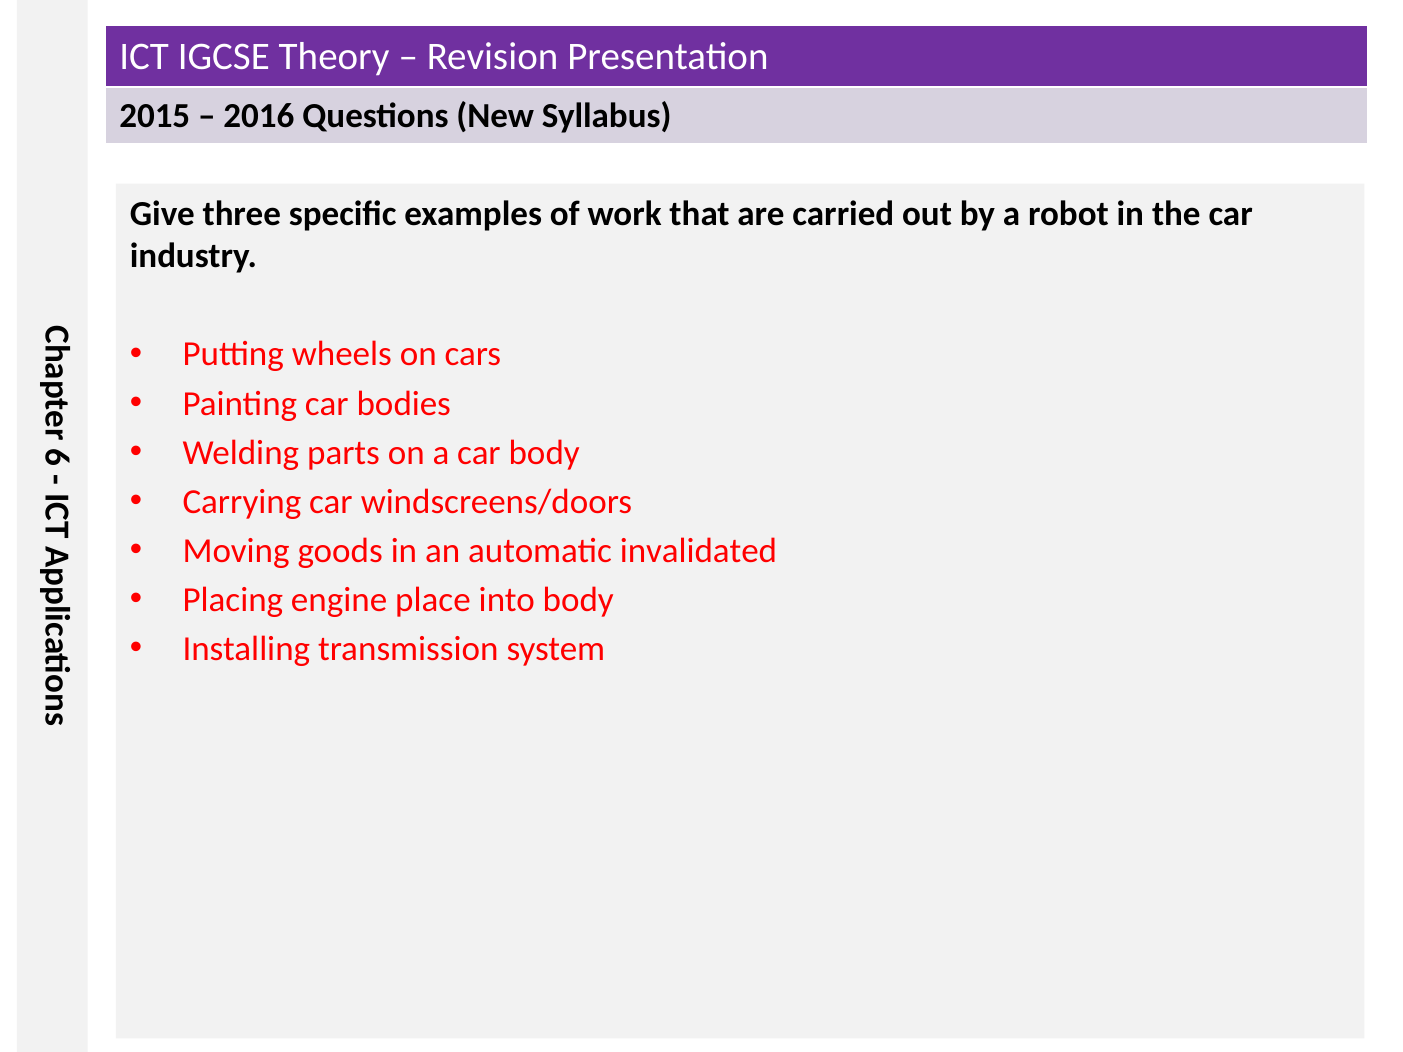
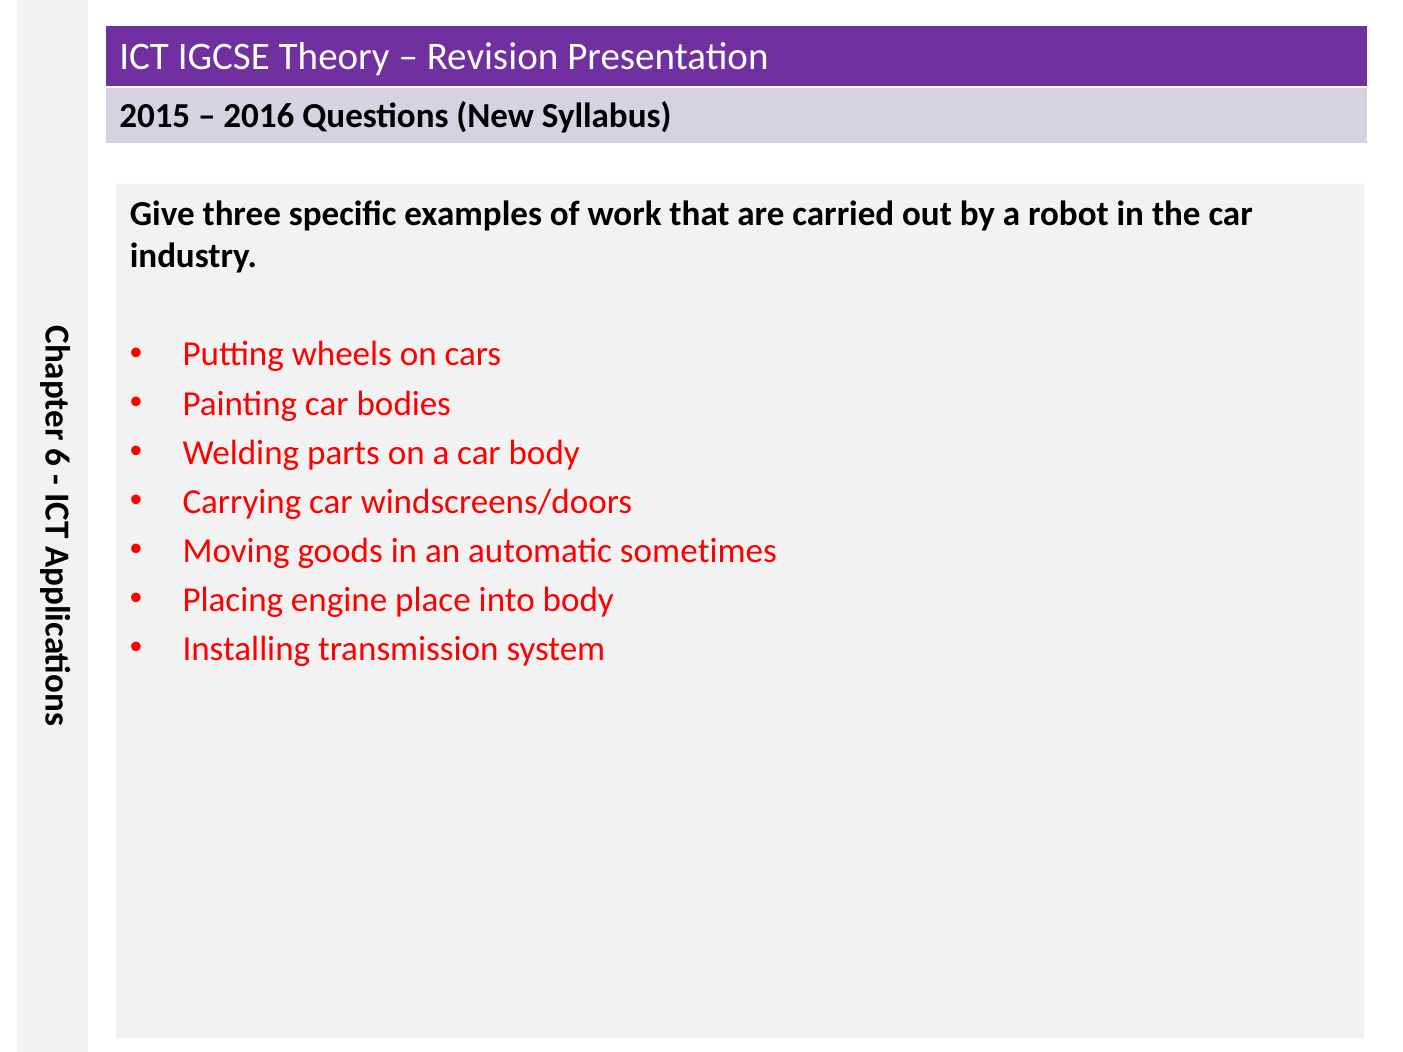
invalidated: invalidated -> sometimes (698, 551)
